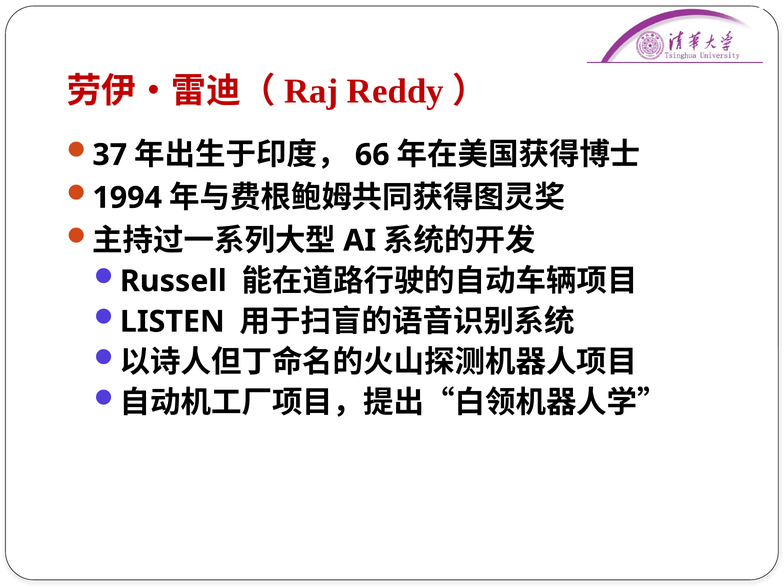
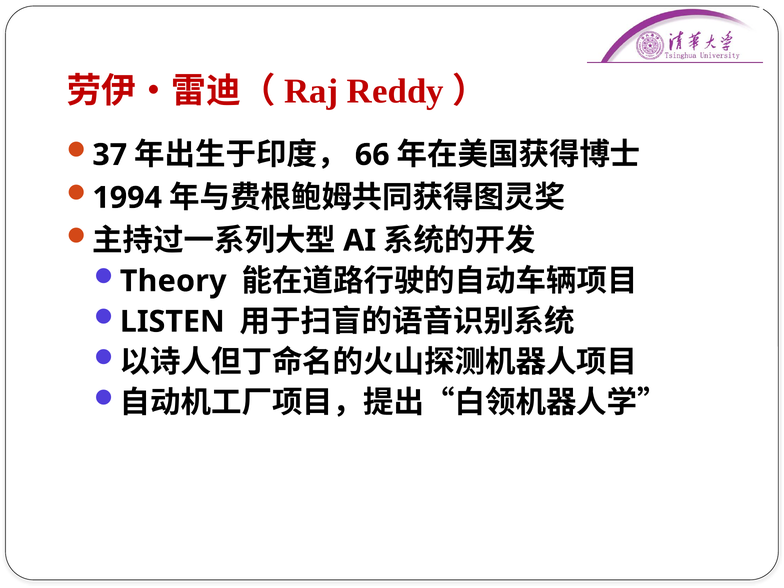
Russell: Russell -> Theory (173, 281)
